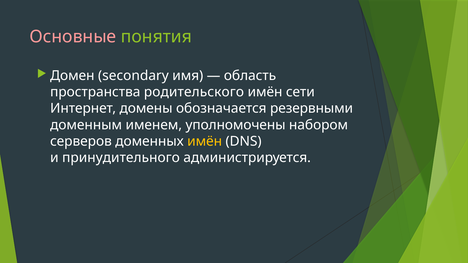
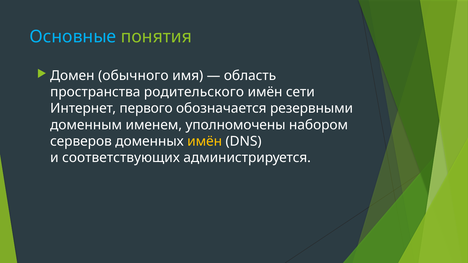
Основные colour: pink -> light blue (73, 37)
secondary: secondary -> обычного (133, 76)
домены: домены -> первого (146, 109)
принудительного: принудительного -> соответствующих (121, 158)
